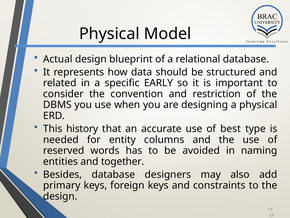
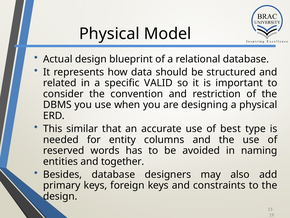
EARLY: EARLY -> VALID (158, 83)
history: history -> similar (82, 129)
